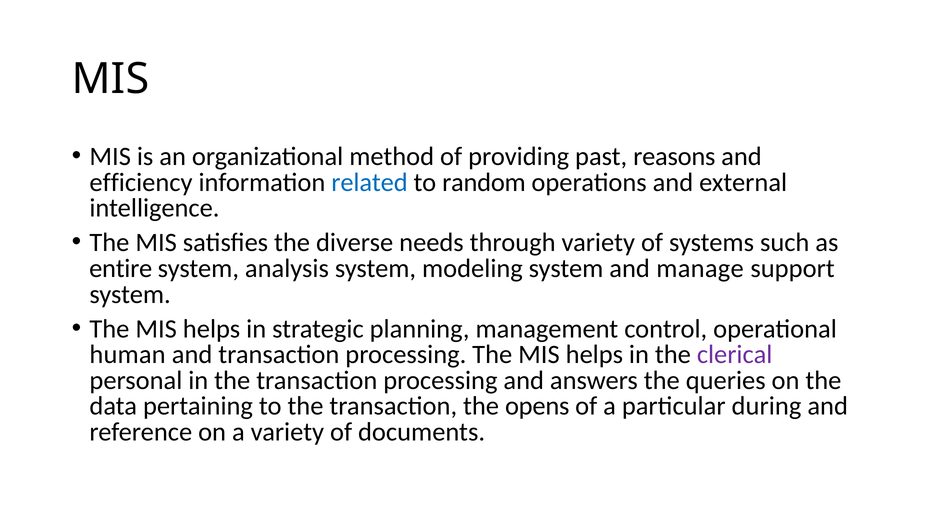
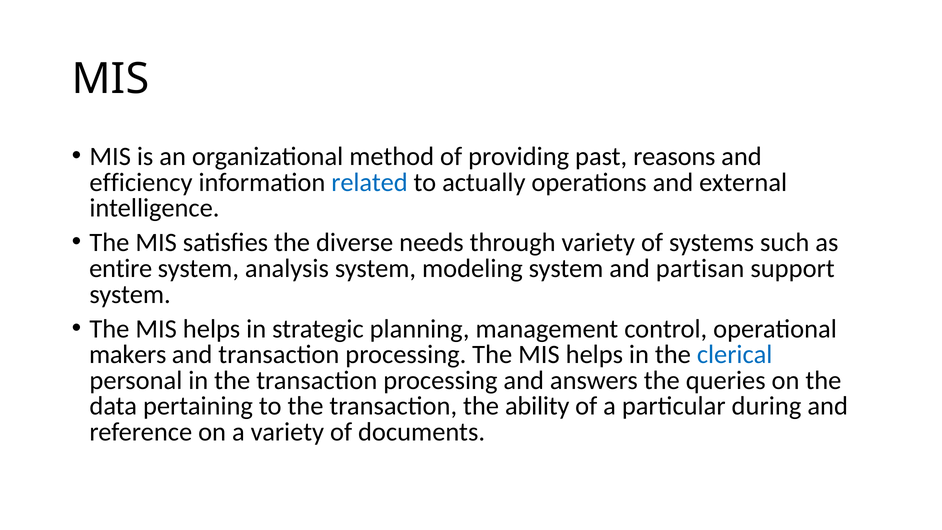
random: random -> actually (484, 182)
manage: manage -> partisan (700, 268)
human: human -> makers (128, 355)
clerical colour: purple -> blue (735, 355)
opens: opens -> ability (537, 406)
